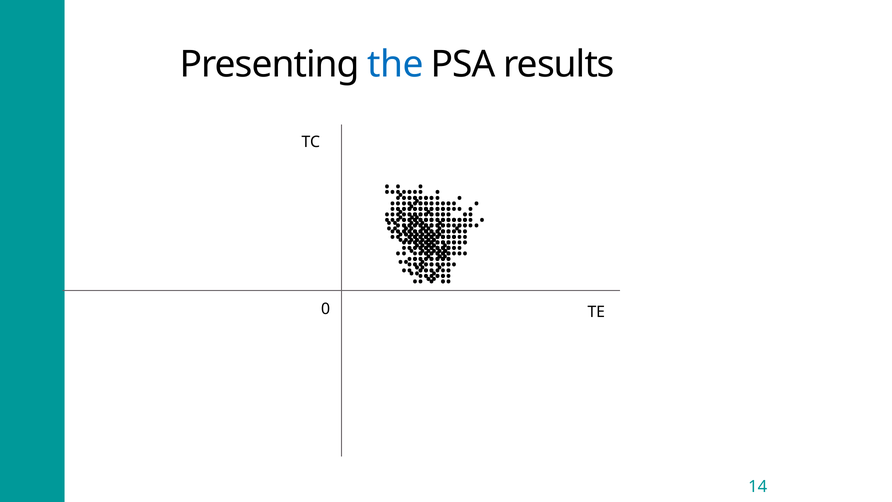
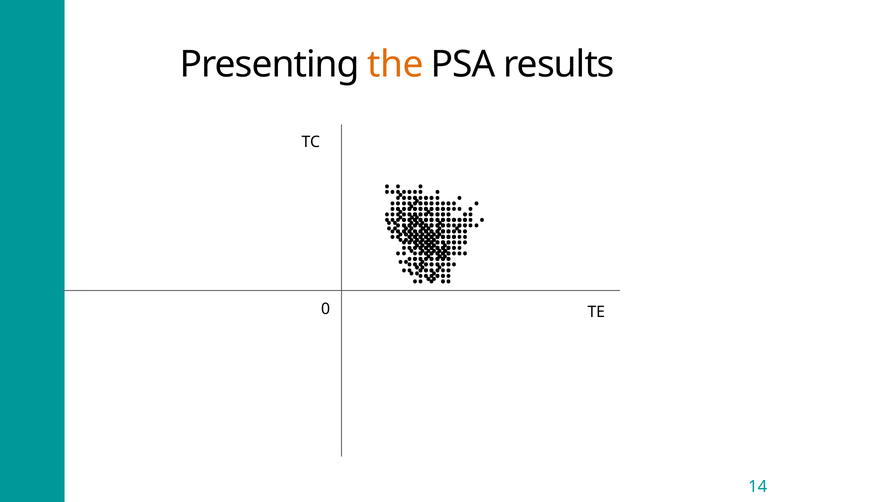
the colour: blue -> orange (395, 64)
